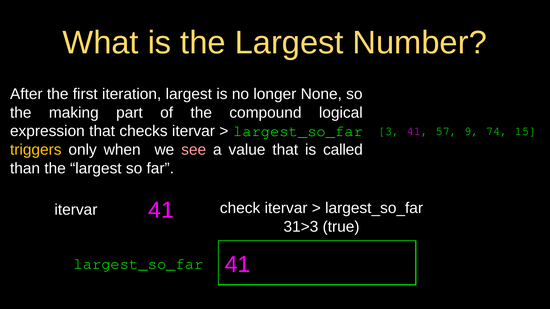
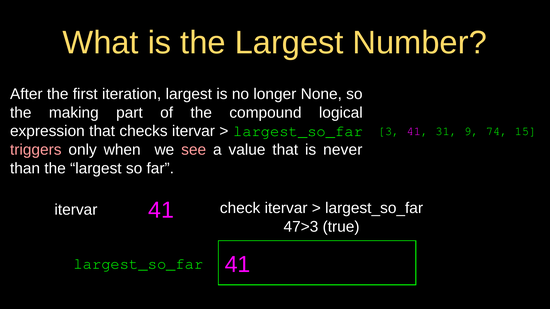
57: 57 -> 31 (446, 131)
triggers colour: yellow -> pink (36, 150)
called: called -> never (343, 150)
31>3: 31>3 -> 47>3 (301, 227)
